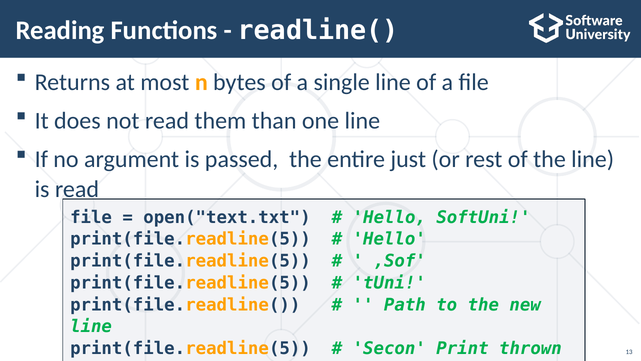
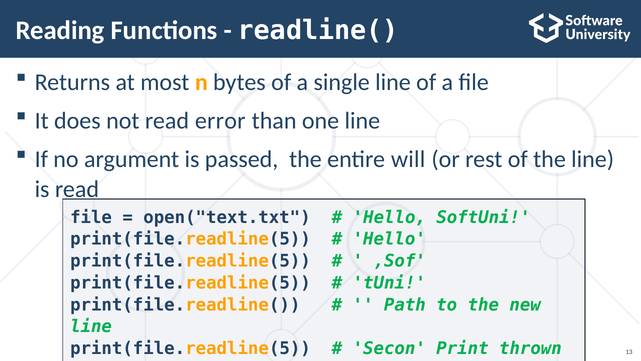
them: them -> error (220, 121)
just: just -> will (408, 159)
